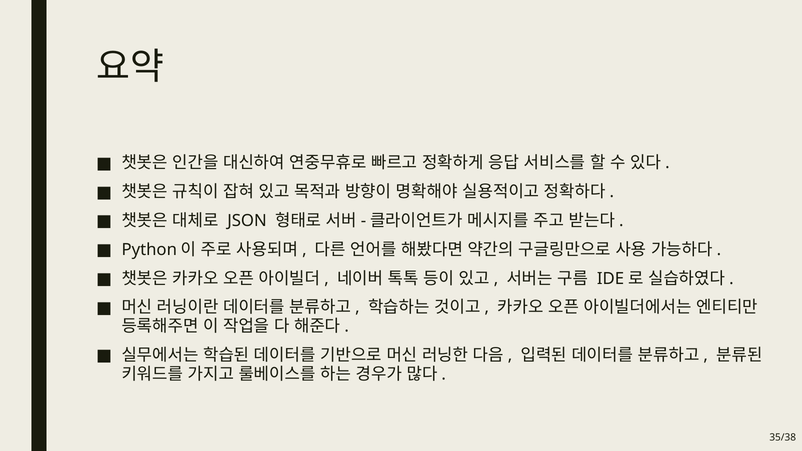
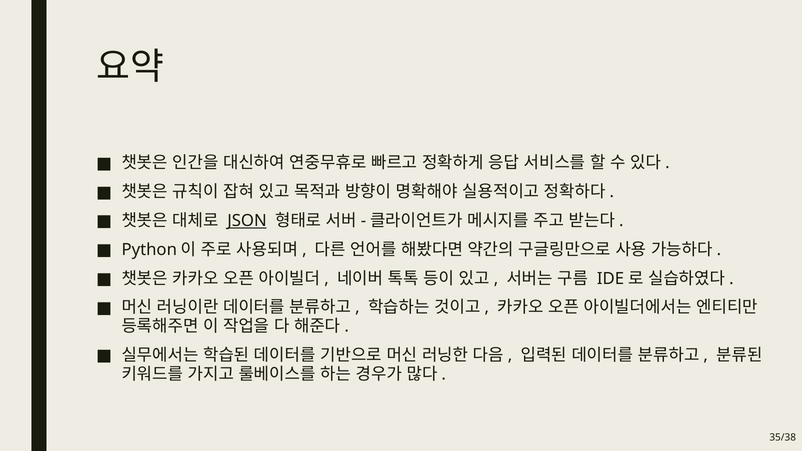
JSON underline: none -> present (247, 221)
